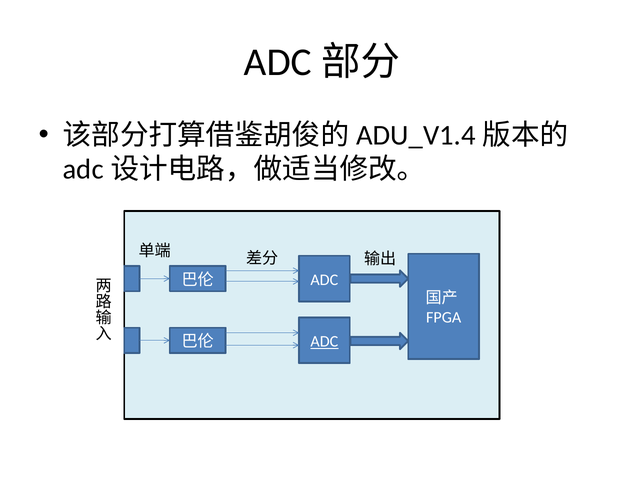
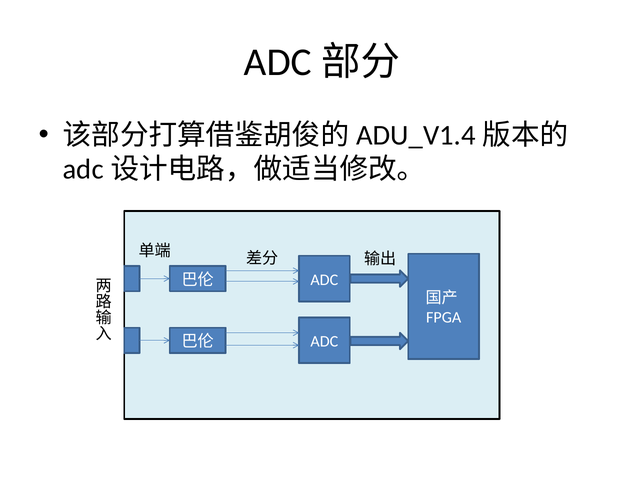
ADC underline: present -> none (324, 341)
